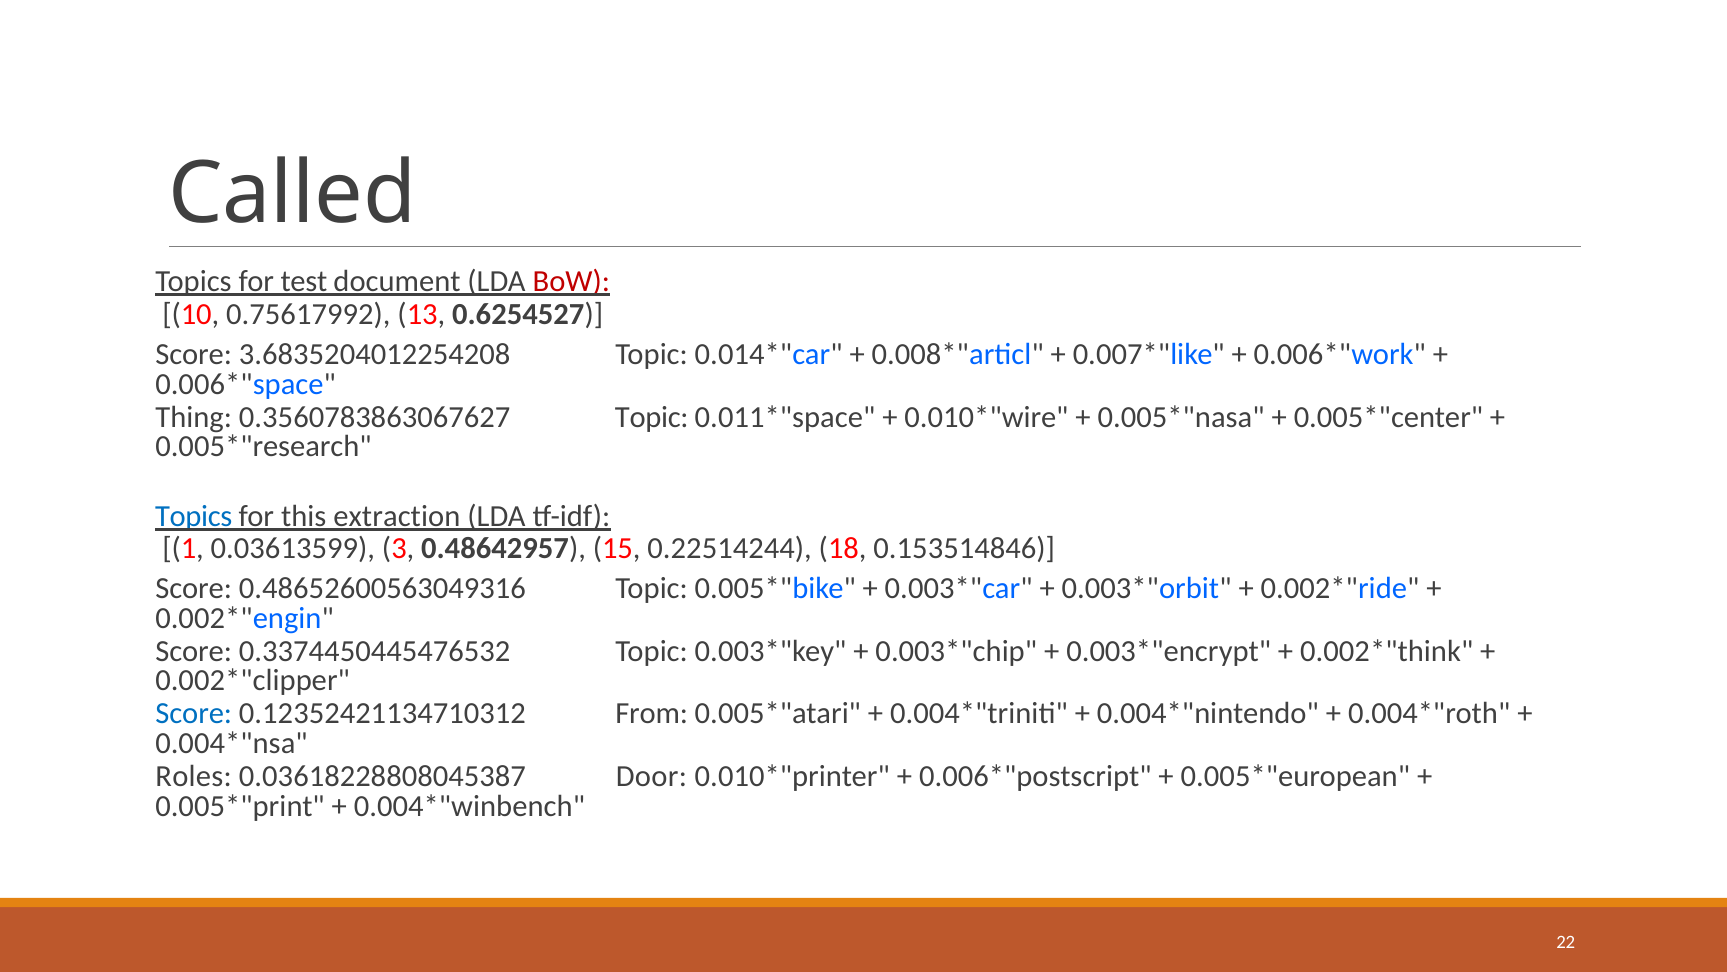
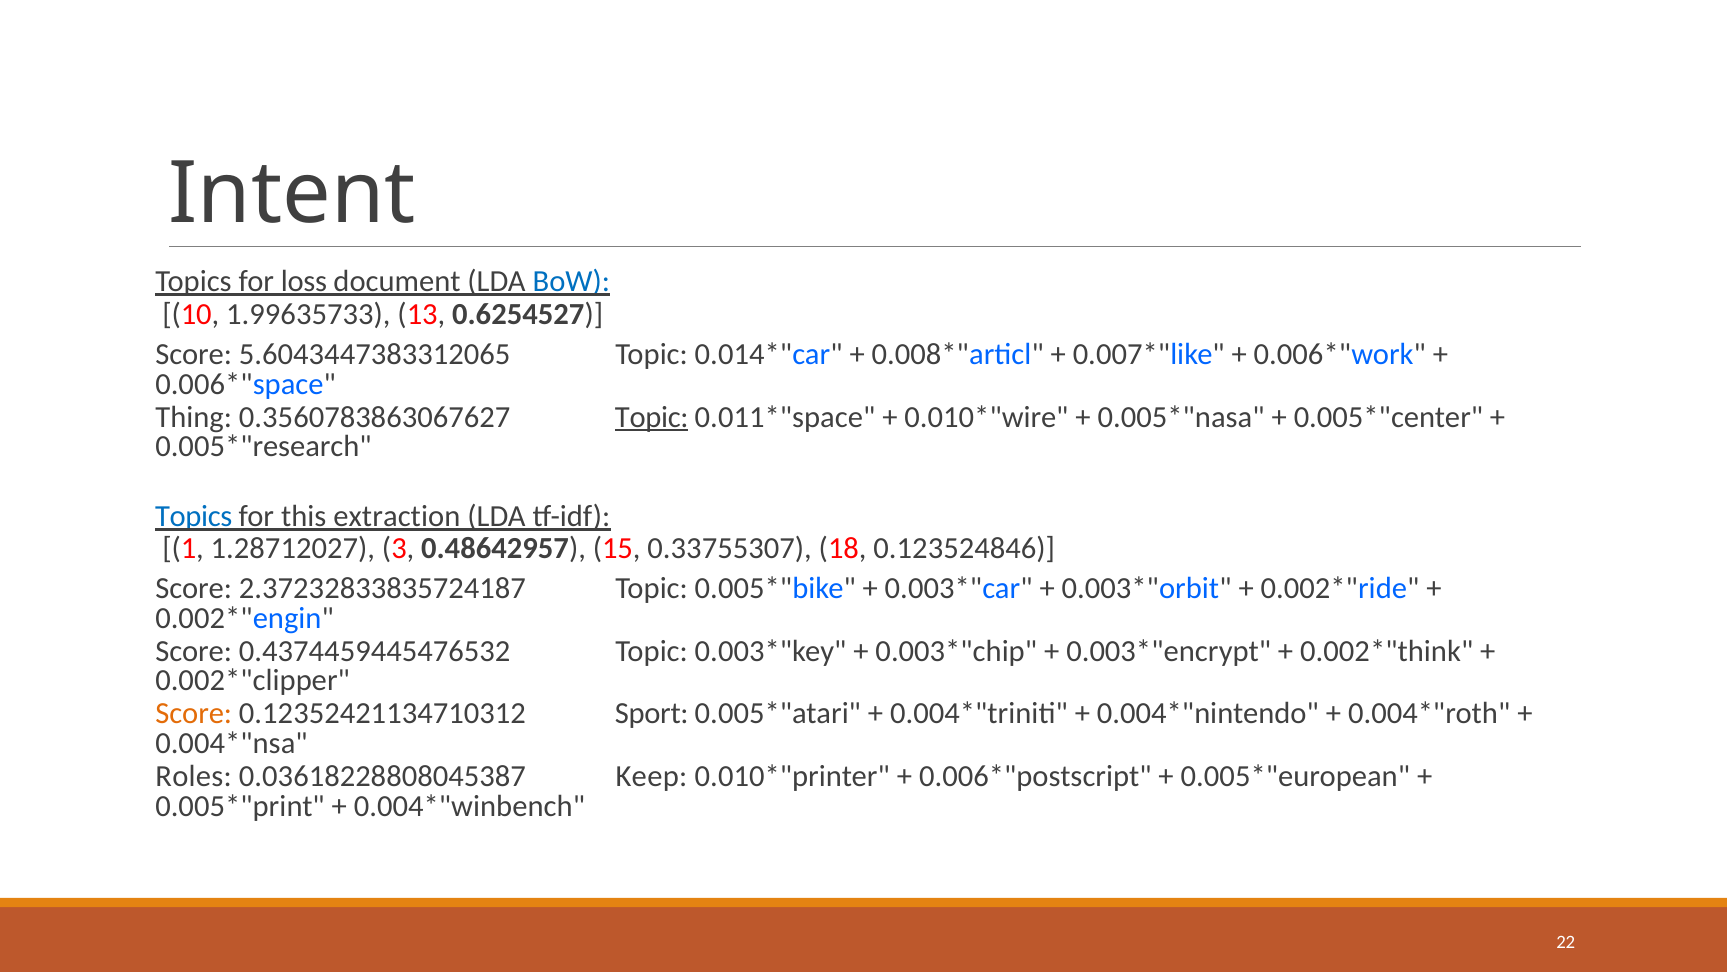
Called: Called -> Intent (292, 193)
test: test -> loss (304, 282)
BoW colour: red -> blue (571, 282)
0.75617992: 0.75617992 -> 1.99635733 (308, 315)
3.6835204012254208: 3.6835204012254208 -> 5.6043447383312065 (375, 354)
Topic underline: none -> present (652, 417)
0.03613599: 0.03613599 -> 1.28712027 (293, 549)
0.22514244: 0.22514244 -> 0.33755307 (730, 549)
0.153514846: 0.153514846 -> 0.123524846 (964, 549)
0.48652600563049316: 0.48652600563049316 -> 2.37232833835724187 (382, 588)
0.3374450445476532: 0.3374450445476532 -> 0.4374459445476532 (375, 651)
Score colour: blue -> orange (194, 713)
From: From -> Sport (652, 713)
Door: Door -> Keep (651, 776)
